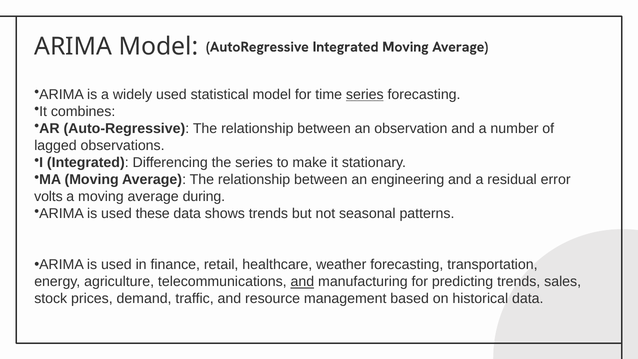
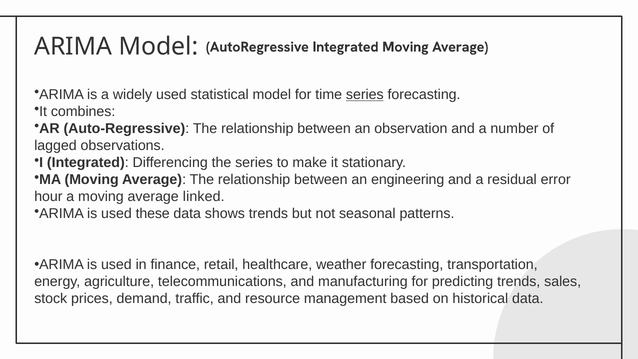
volts: volts -> hour (48, 197)
during: during -> linked (204, 197)
and underline: present -> none (302, 282)
